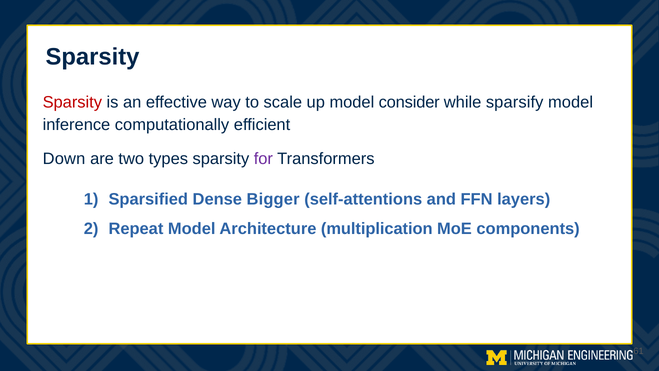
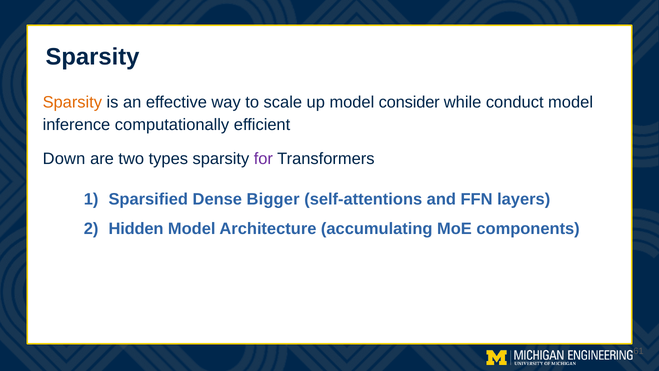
Sparsity colour: red -> orange (72, 102)
sparsify: sparsify -> conduct (515, 102)
Repeat: Repeat -> Hidden (136, 229)
multiplication: multiplication -> accumulating (377, 229)
